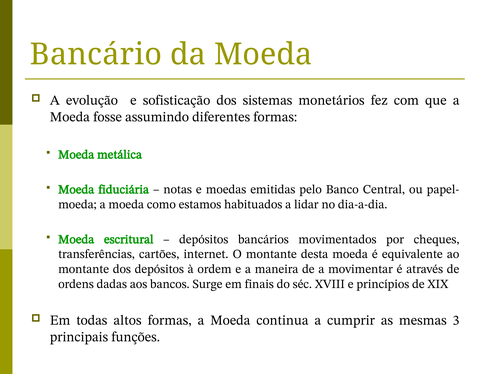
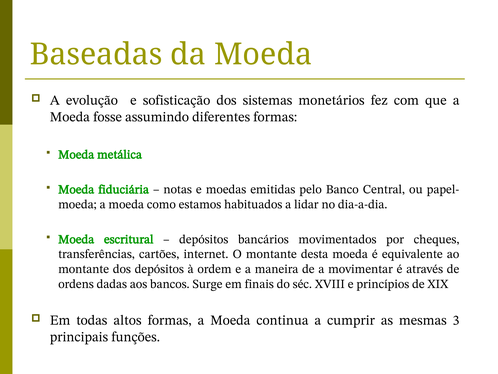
Bancário: Bancário -> Baseadas (96, 54)
